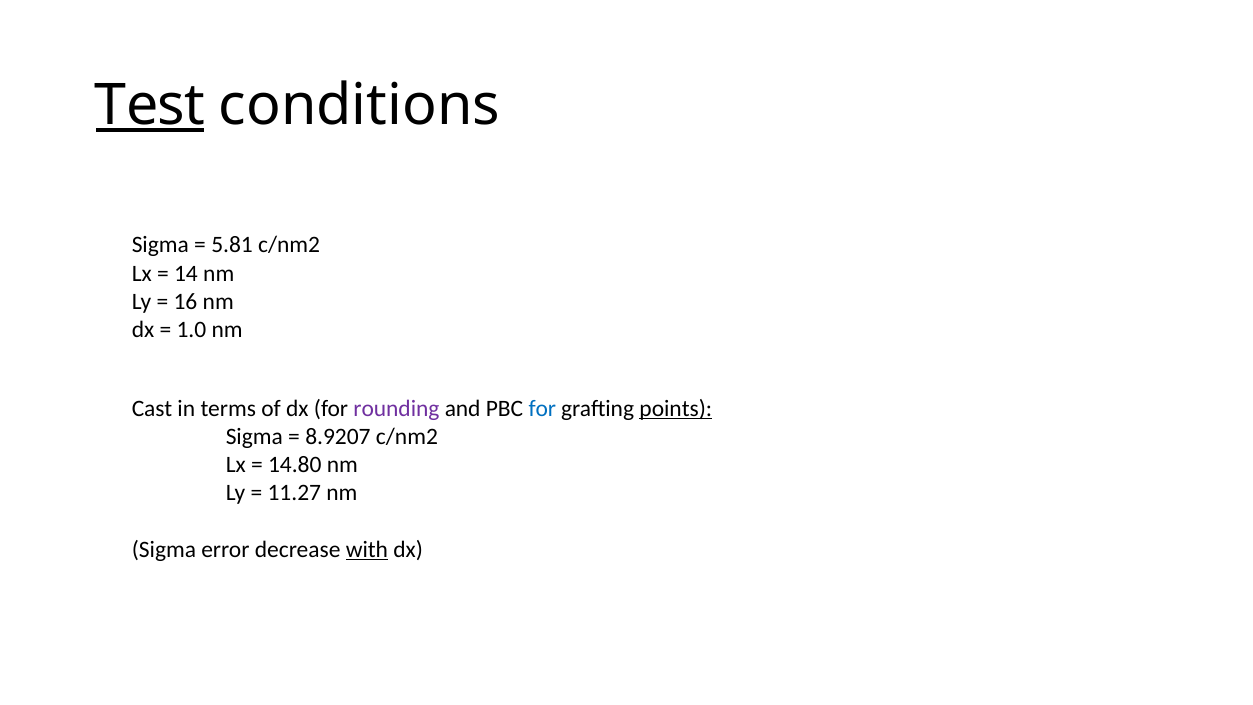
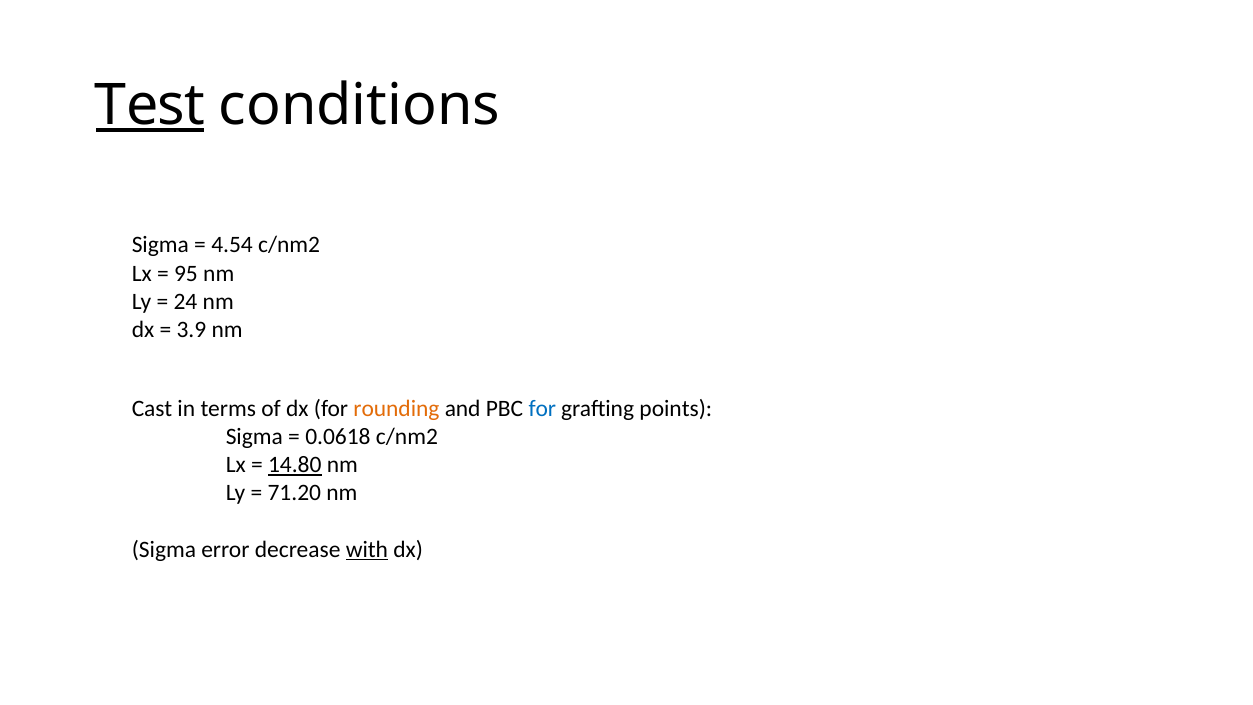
5.81: 5.81 -> 4.54 (232, 245)
14: 14 -> 95 (186, 273)
16: 16 -> 24 (185, 301)
1.0: 1.0 -> 3.9 (191, 330)
rounding colour: purple -> orange (396, 408)
points underline: present -> none (676, 408)
8.9207: 8.9207 -> 0.0618 (338, 437)
14.80 underline: none -> present (295, 465)
11.27: 11.27 -> 71.20 (294, 493)
